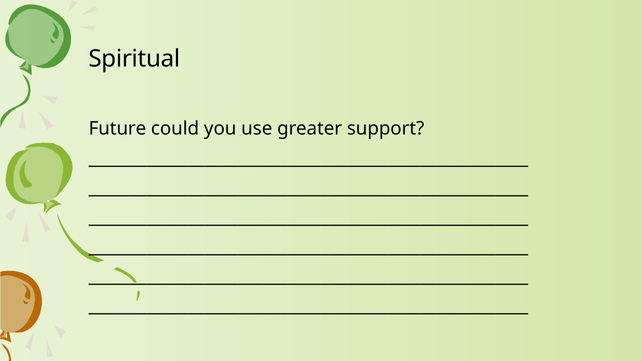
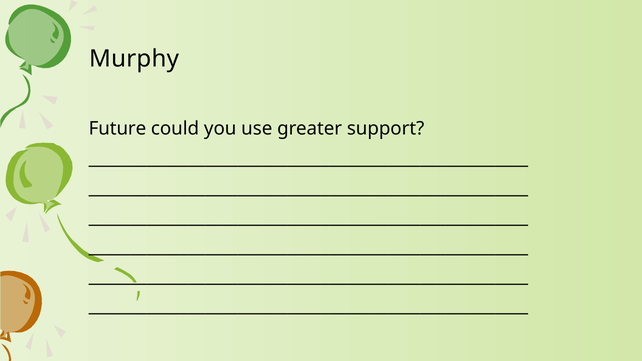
Spiritual: Spiritual -> Murphy (134, 59)
